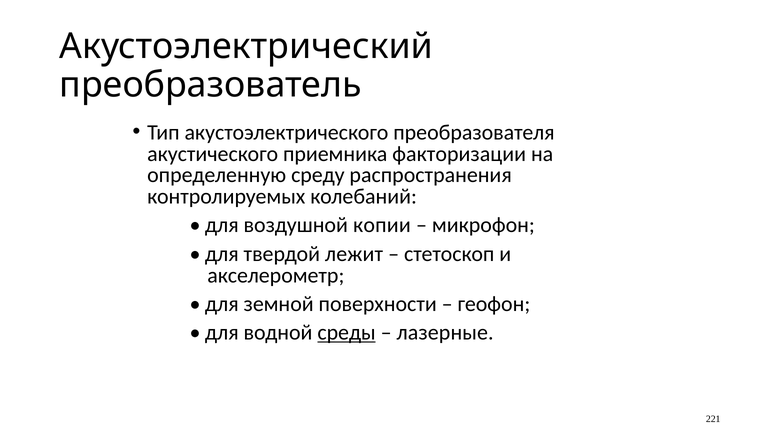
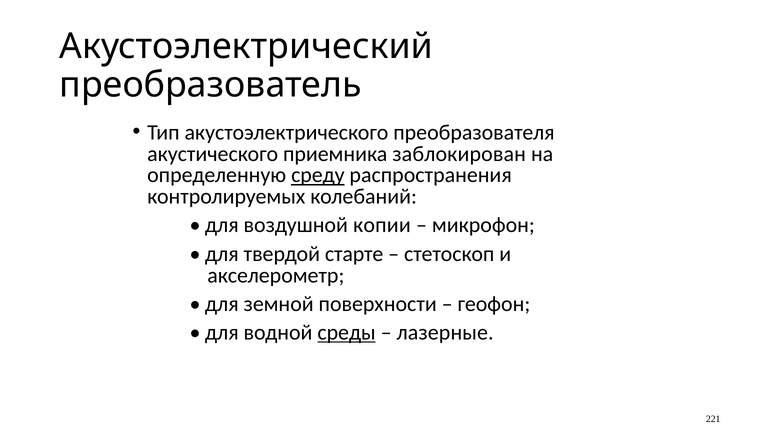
факторизации: факторизации -> заблокирован (459, 154)
среду underline: none -> present (318, 175)
лежит: лежит -> старте (354, 254)
